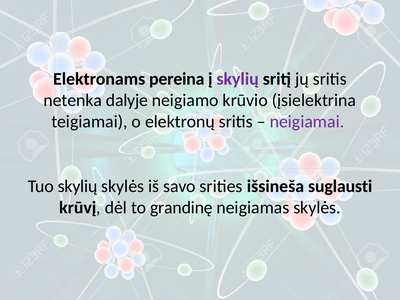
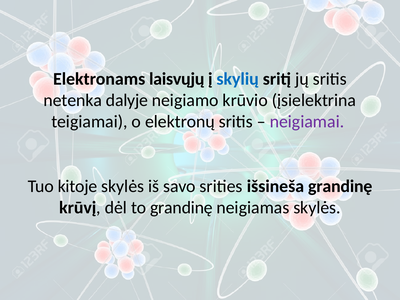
pereina: pereina -> laisvųjų (177, 79)
skylių colour: purple -> blue (238, 79)
Tuo skylių: skylių -> kitoje (78, 186)
išsineša suglausti: suglausti -> grandinę (340, 186)
